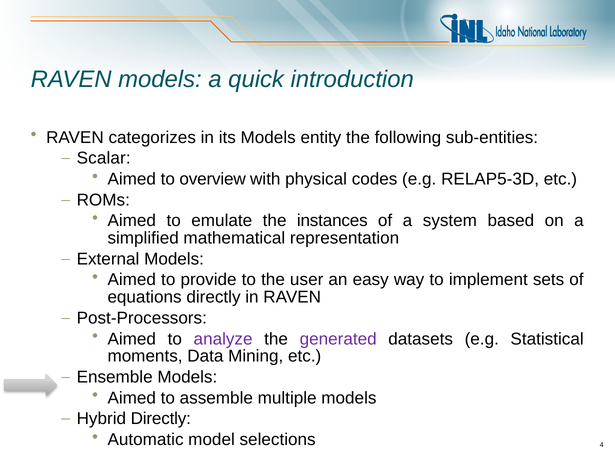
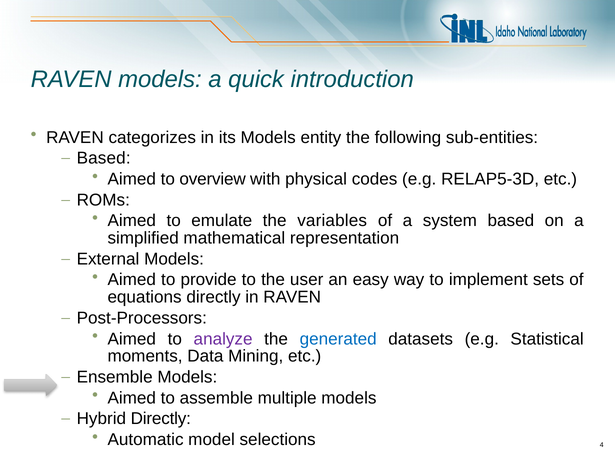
Scalar: Scalar -> Based (104, 158)
instances: instances -> variables (332, 221)
generated colour: purple -> blue (338, 339)
